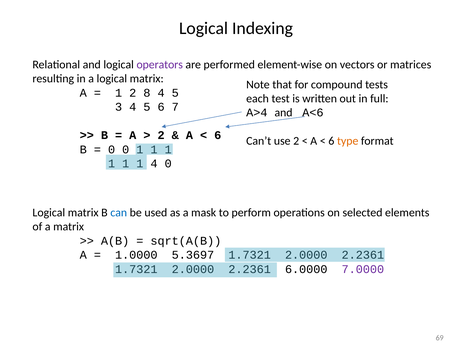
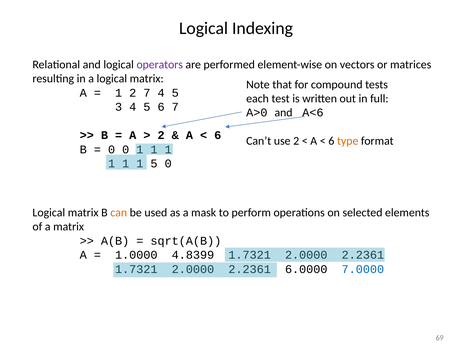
2 8: 8 -> 7 (147, 93)
A>4: A>4 -> A>0 (257, 113)
4: 4 -> 5 (154, 164)
can colour: blue -> orange (119, 213)
5.3697: 5.3697 -> 4.8399 (193, 255)
7.0000 colour: purple -> blue (363, 269)
